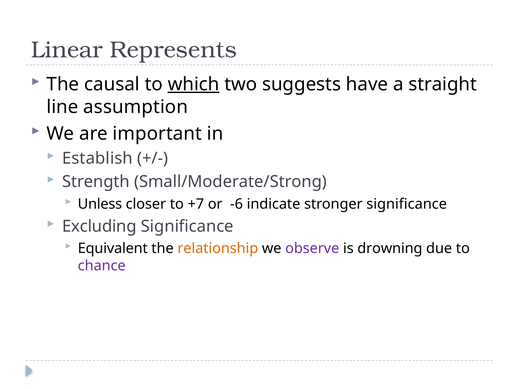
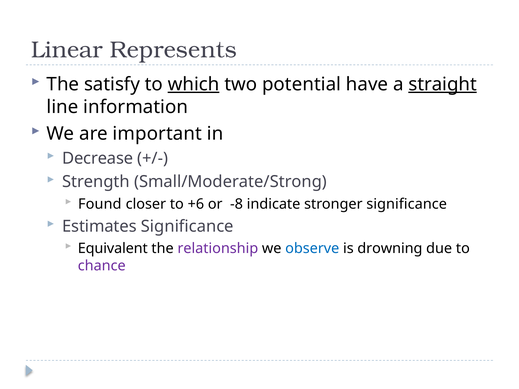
causal: causal -> satisfy (112, 84)
suggests: suggests -> potential (302, 84)
straight underline: none -> present (443, 84)
assumption: assumption -> information (136, 107)
Establish: Establish -> Decrease (98, 158)
Unless: Unless -> Found (100, 204)
+7: +7 -> +6 (196, 204)
-6: -6 -> -8 (237, 204)
Excluding: Excluding -> Estimates (99, 226)
relationship colour: orange -> purple (218, 249)
observe colour: purple -> blue (312, 249)
